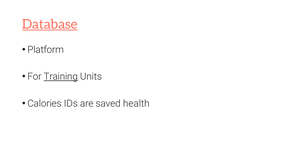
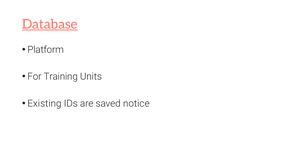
Training underline: present -> none (61, 77)
Calories: Calories -> Existing (45, 104)
health: health -> notice (136, 104)
